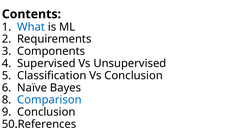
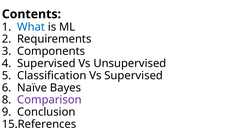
Vs Conclusion: Conclusion -> Supervised (134, 76)
Comparison colour: blue -> purple (49, 100)
50.References: 50.References -> 15.References (39, 125)
